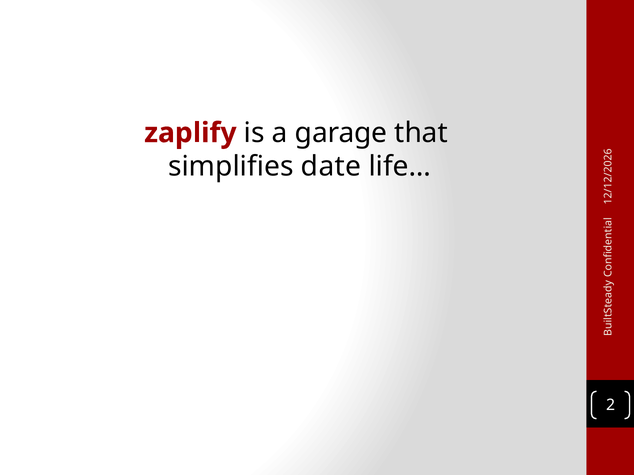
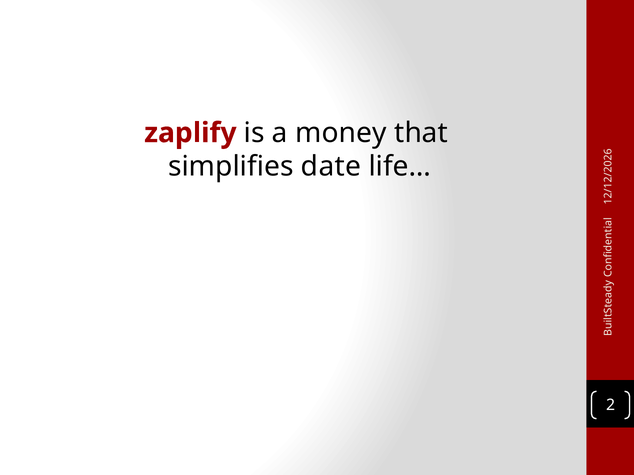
garage: garage -> money (341, 133)
